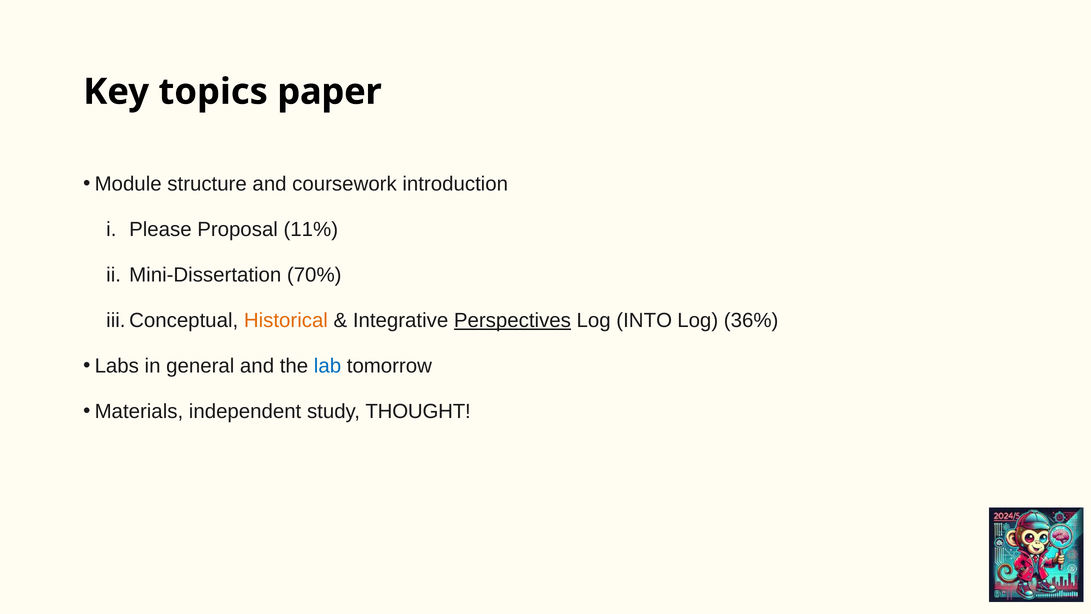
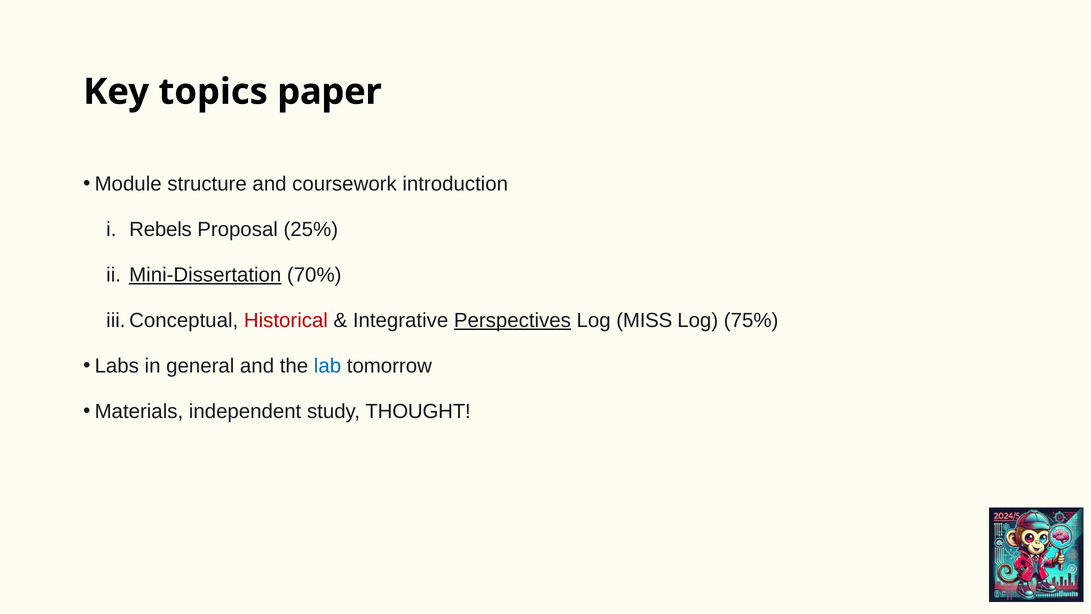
Please: Please -> Rebels (161, 229)
11%: 11% -> 25% (311, 229)
Mini-Dissertation underline: none -> present (205, 275)
Historical colour: orange -> red (286, 320)
INTO: INTO -> MISS (644, 320)
36%: 36% -> 75% (751, 320)
